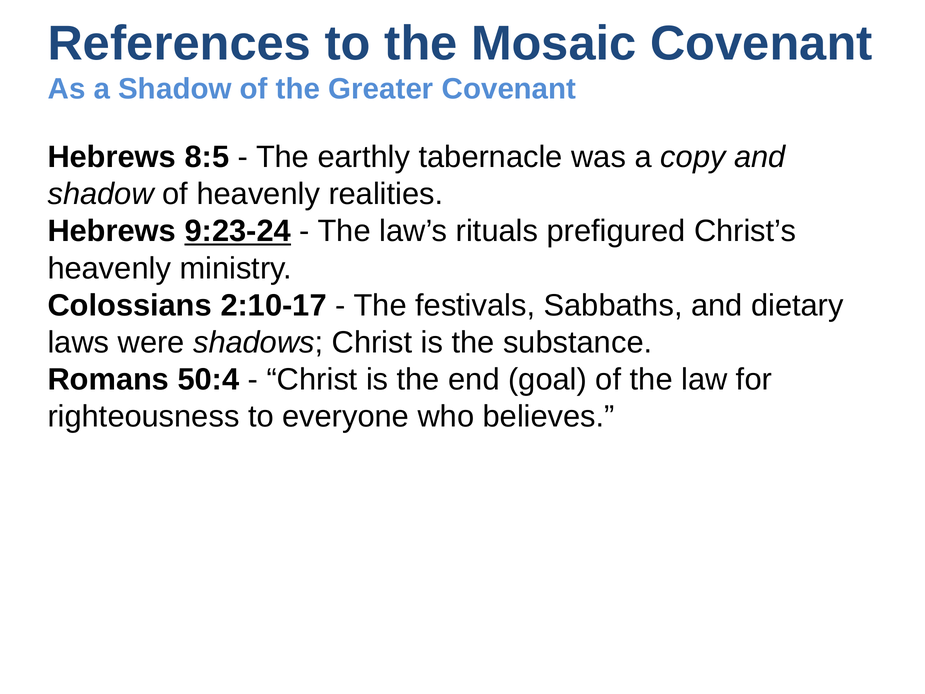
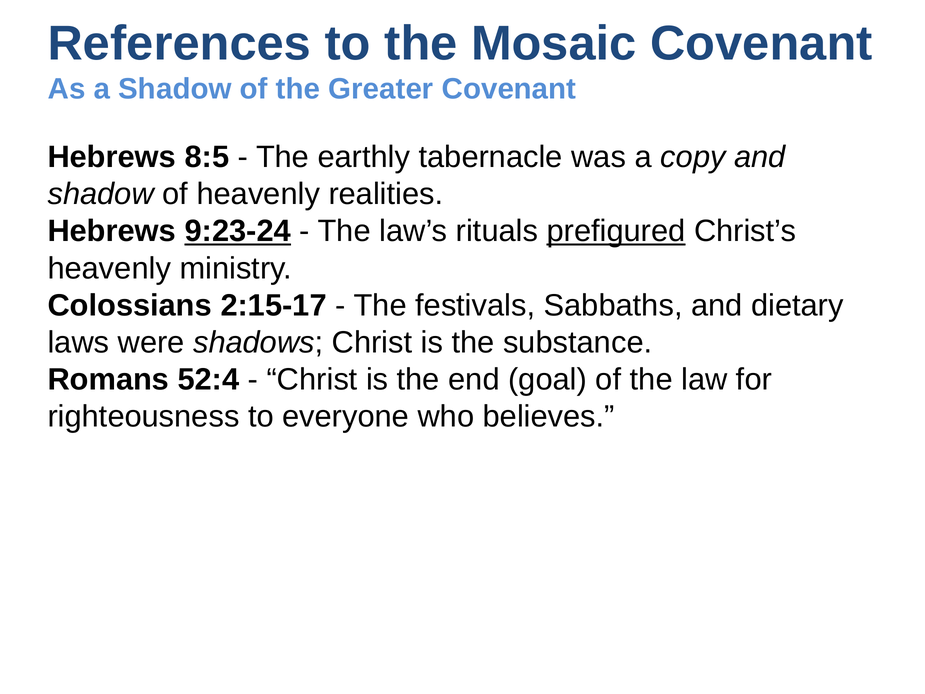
prefigured underline: none -> present (616, 231)
2:10-17: 2:10-17 -> 2:15-17 (274, 305)
50:4: 50:4 -> 52:4 (209, 379)
